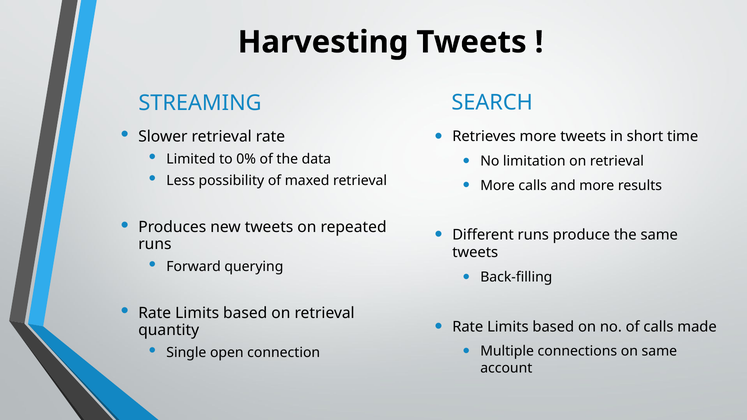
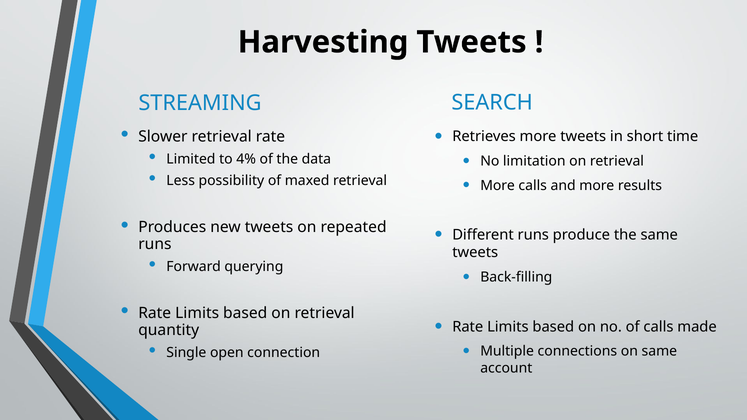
0%: 0% -> 4% (246, 159)
